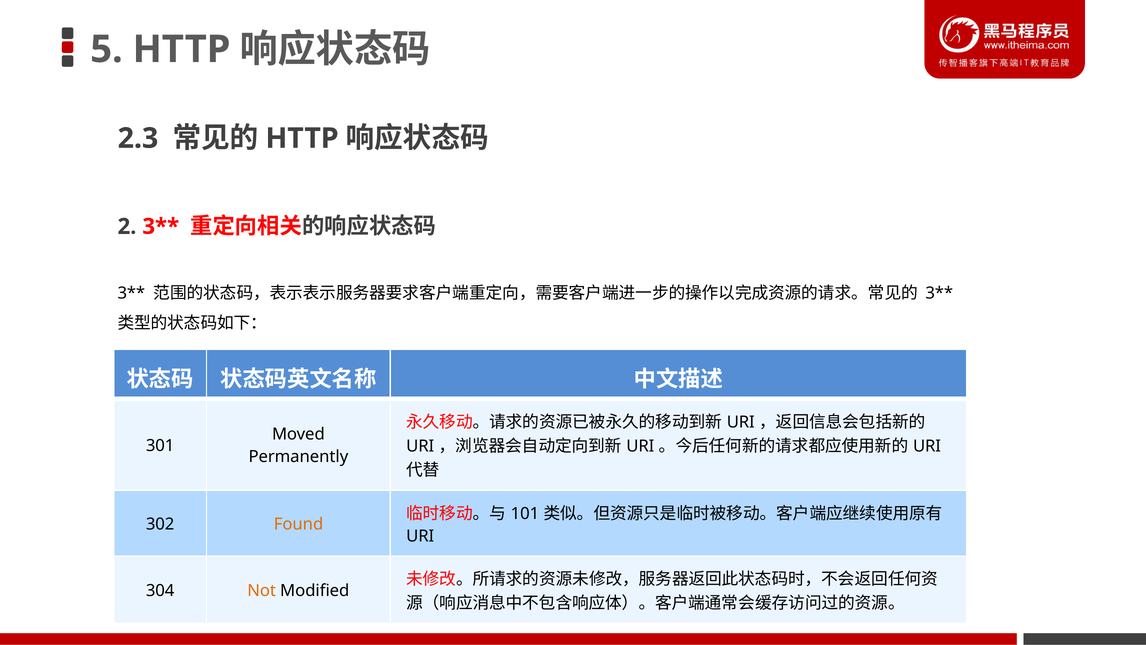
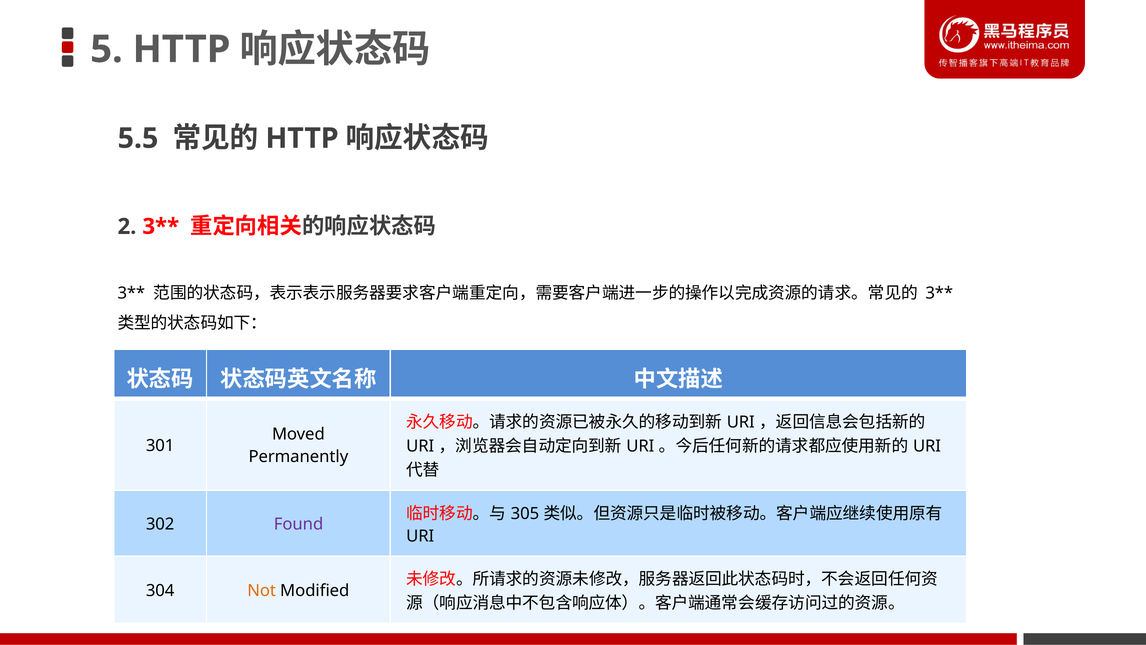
2.3: 2.3 -> 5.5 (138, 138)
101: 101 -> 305 (525, 513)
Found colour: orange -> purple (299, 524)
